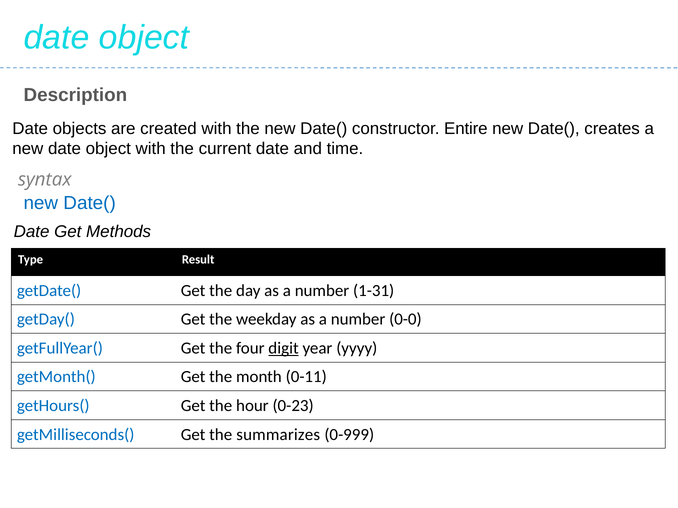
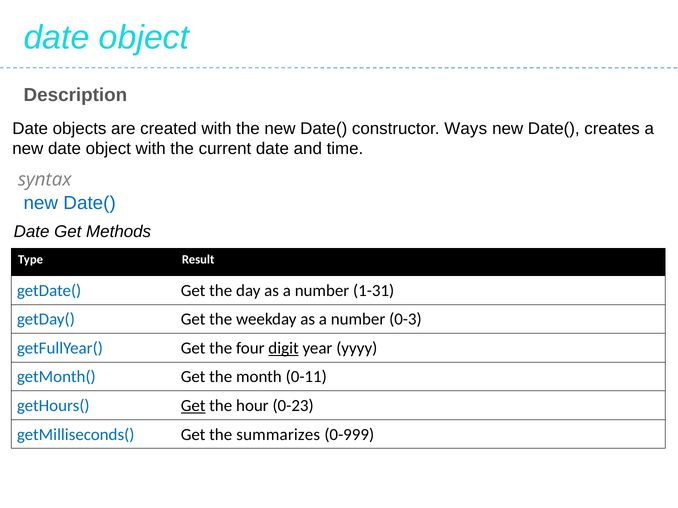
Entire: Entire -> Ways (466, 129)
0-0: 0-0 -> 0-3 (405, 320)
Get underline: none -> present (193, 406)
